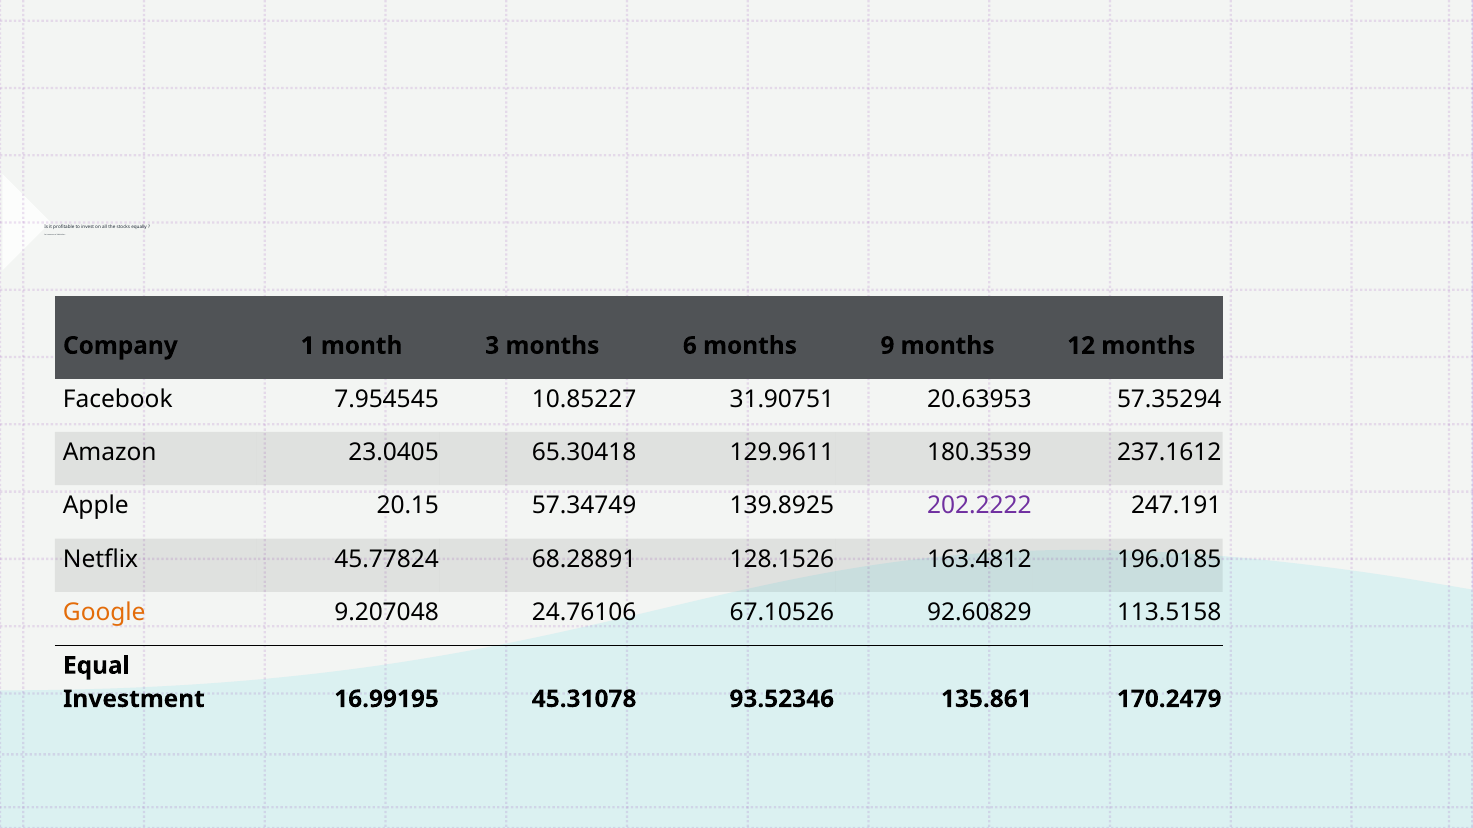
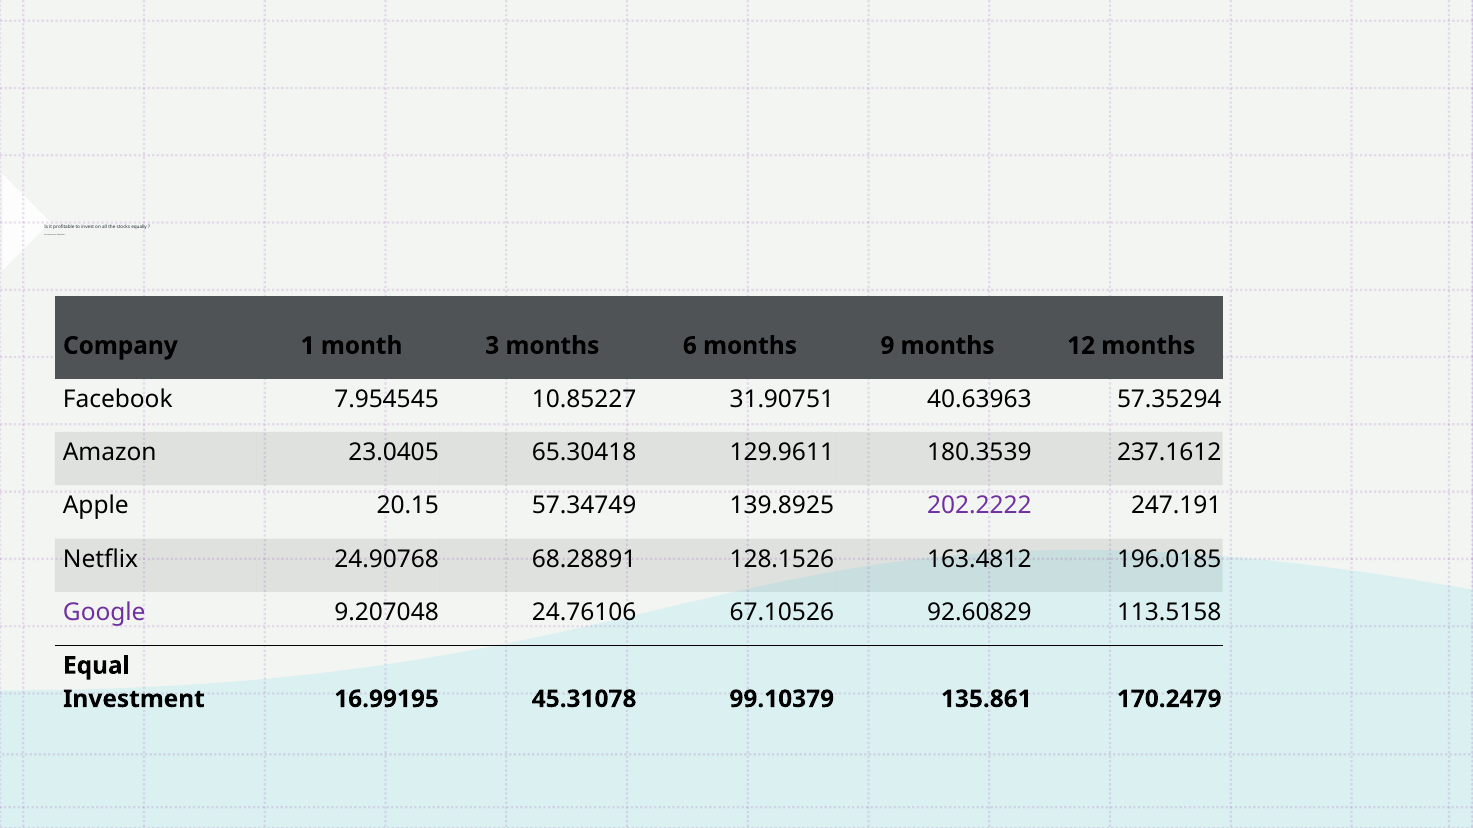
20.63953: 20.63953 -> 40.63963 (979, 399)
45.77824: 45.77824 -> 24.90768 (387, 559)
Google colour: orange -> purple (104, 613)
93.52346: 93.52346 -> 99.10379 (782, 699)
